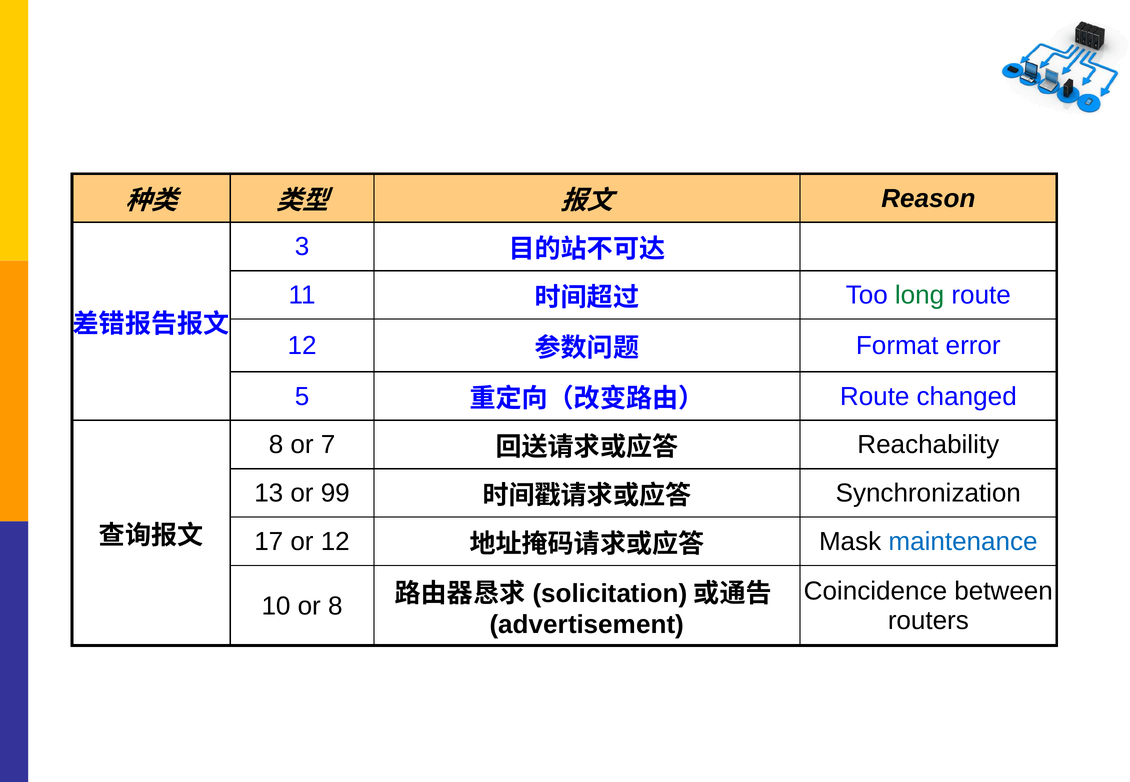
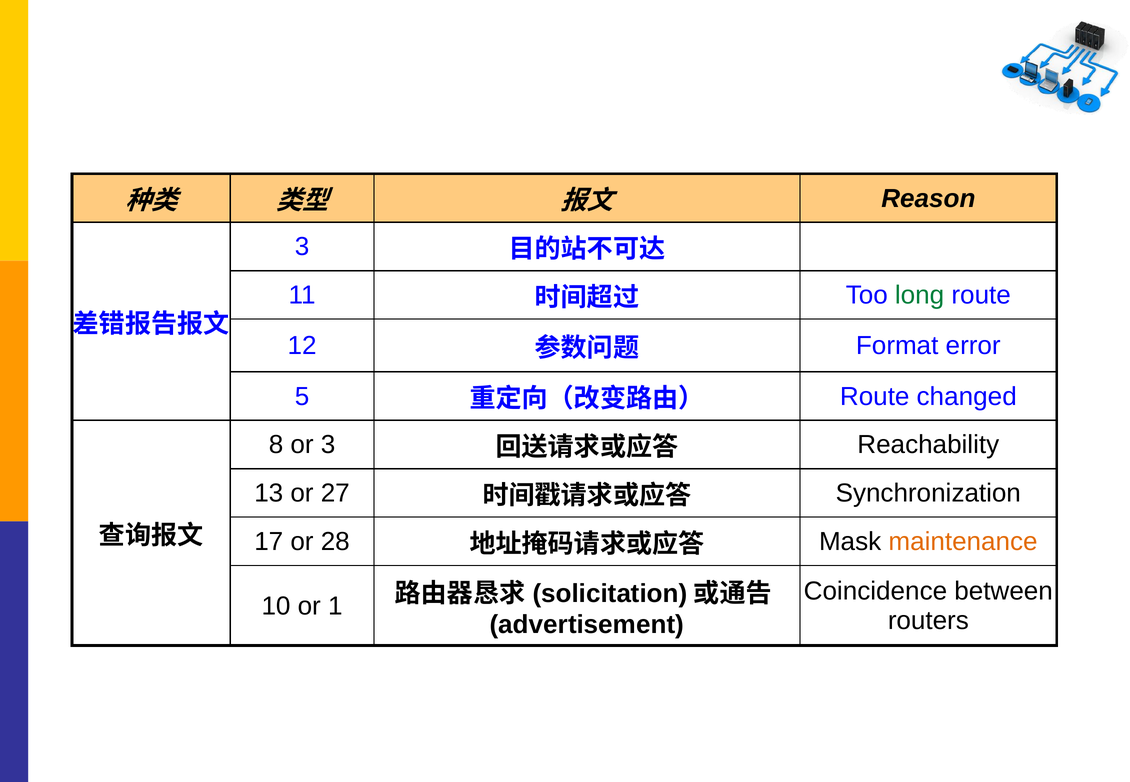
or 7: 7 -> 3 (328, 445)
99: 99 -> 27 (335, 494)
or 12: 12 -> 28 (335, 542)
maintenance colour: blue -> orange (963, 542)
or 8: 8 -> 1 (335, 606)
